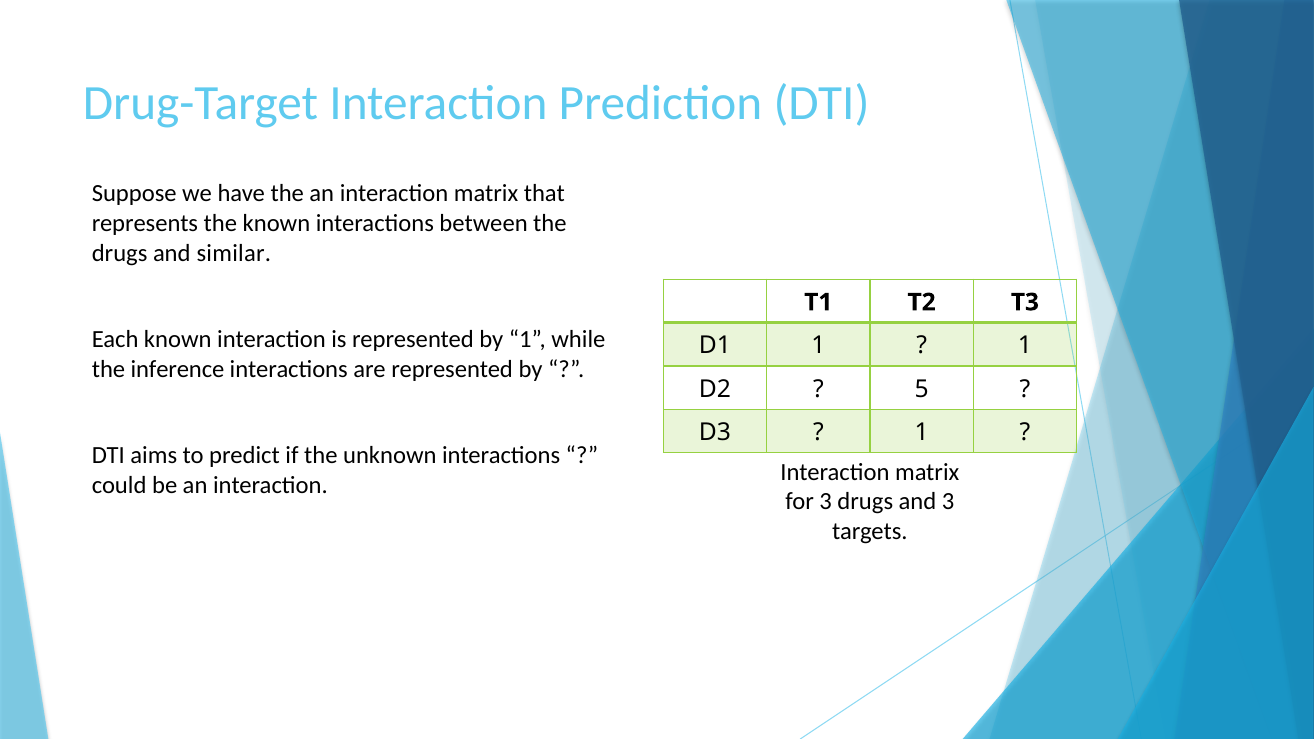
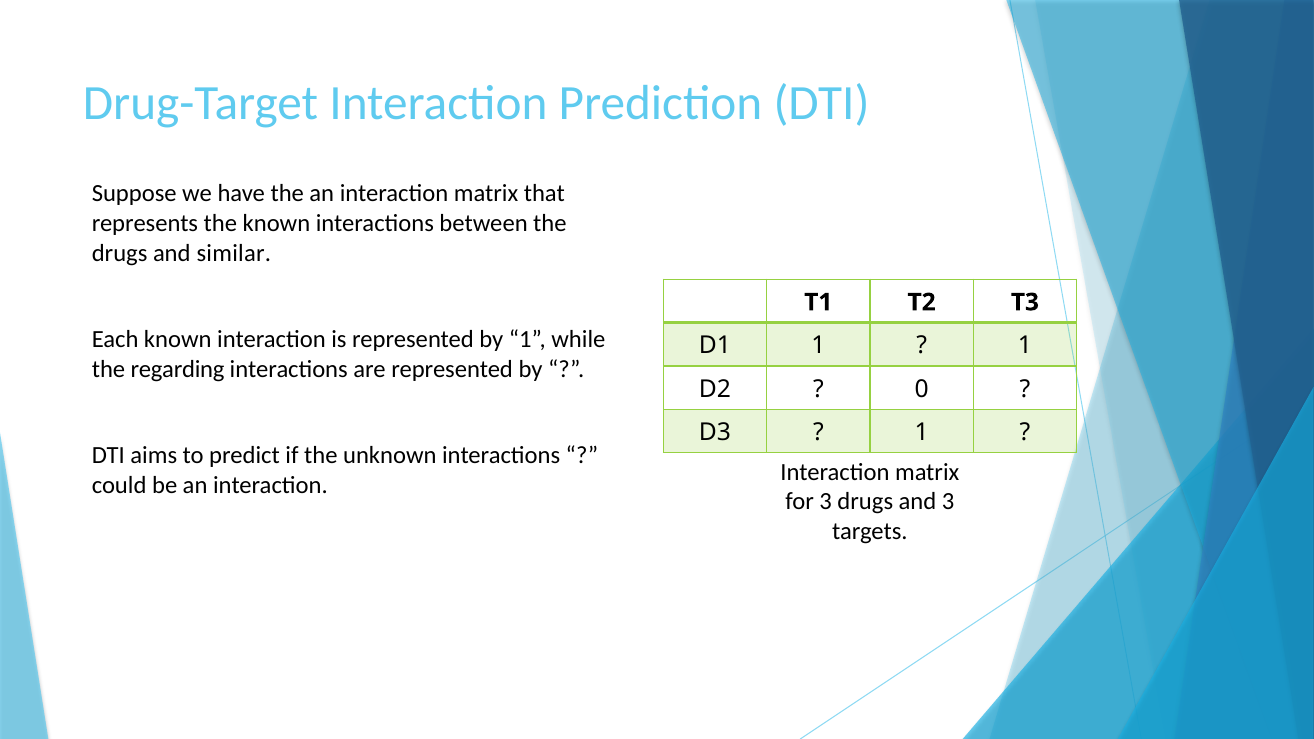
inference: inference -> regarding (178, 369)
5: 5 -> 0 (922, 389)
